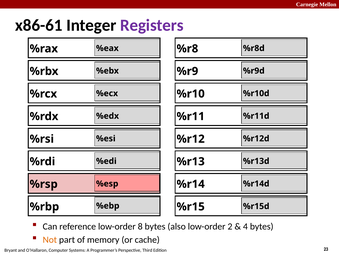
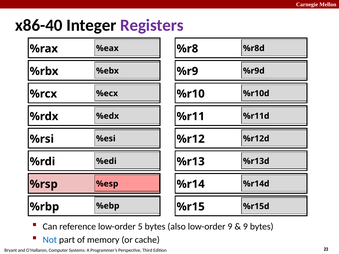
x86-61: x86-61 -> x86-40 (39, 25)
8: 8 -> 5 (140, 227)
low-order 2: 2 -> 9 (230, 227)
4: 4 -> 9 (245, 227)
Not colour: orange -> blue (50, 240)
